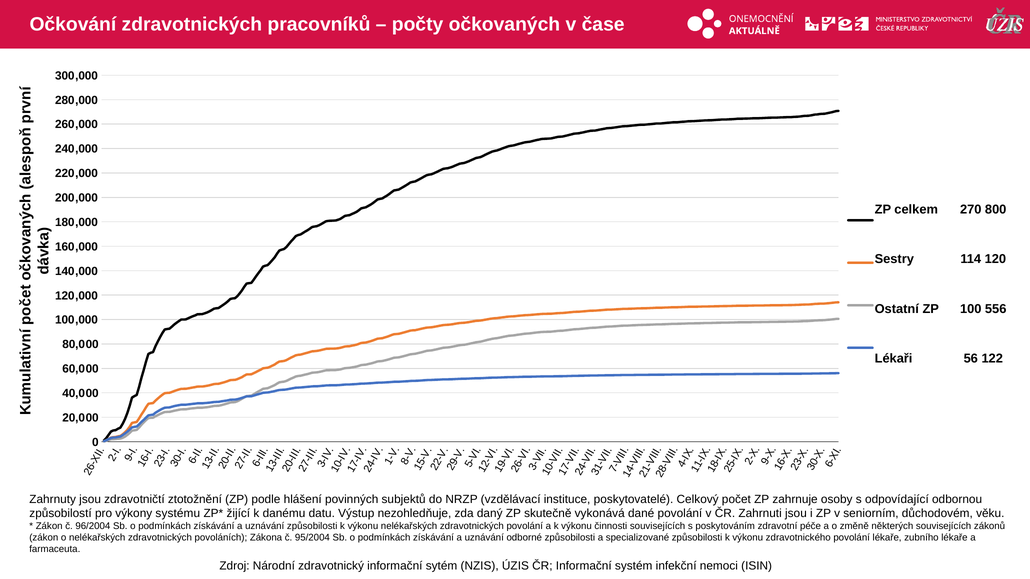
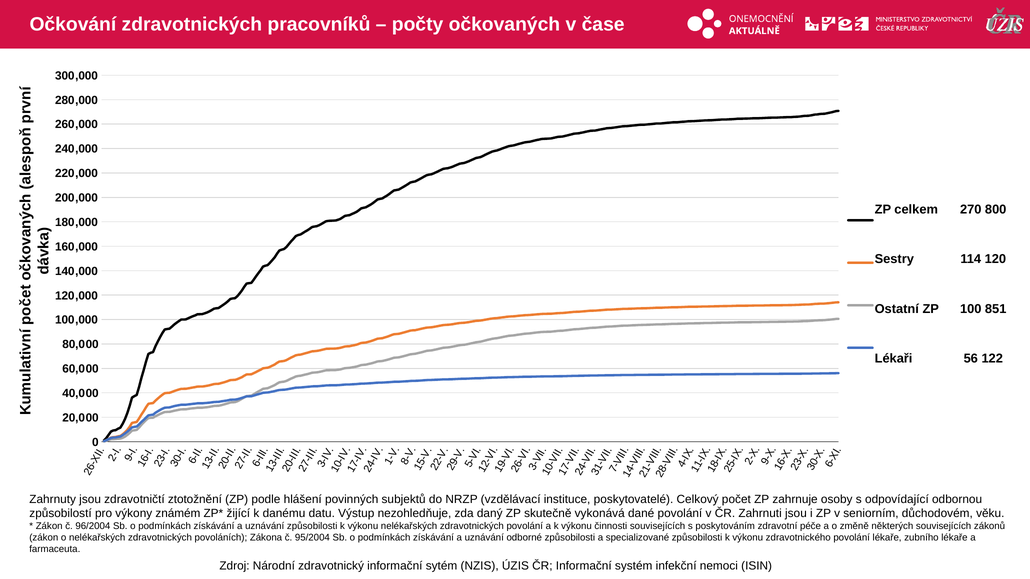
556: 556 -> 851 (996, 309)
systému: systému -> známém (178, 514)
